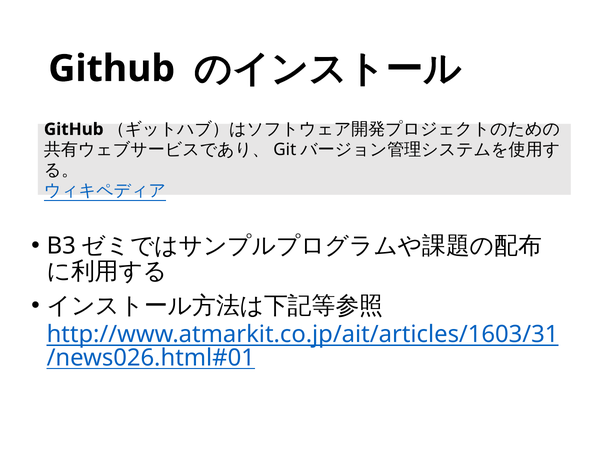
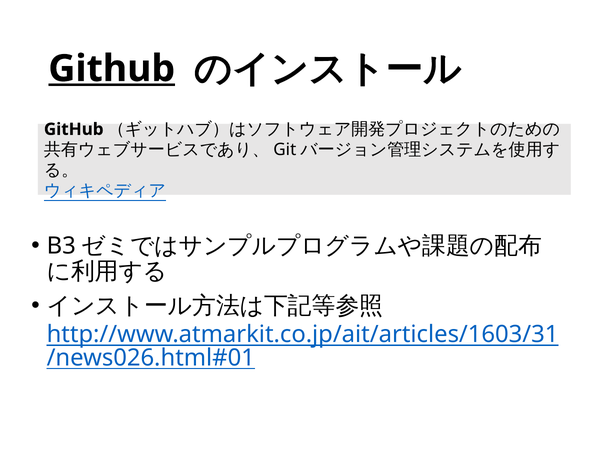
Github underline: none -> present (112, 69)
